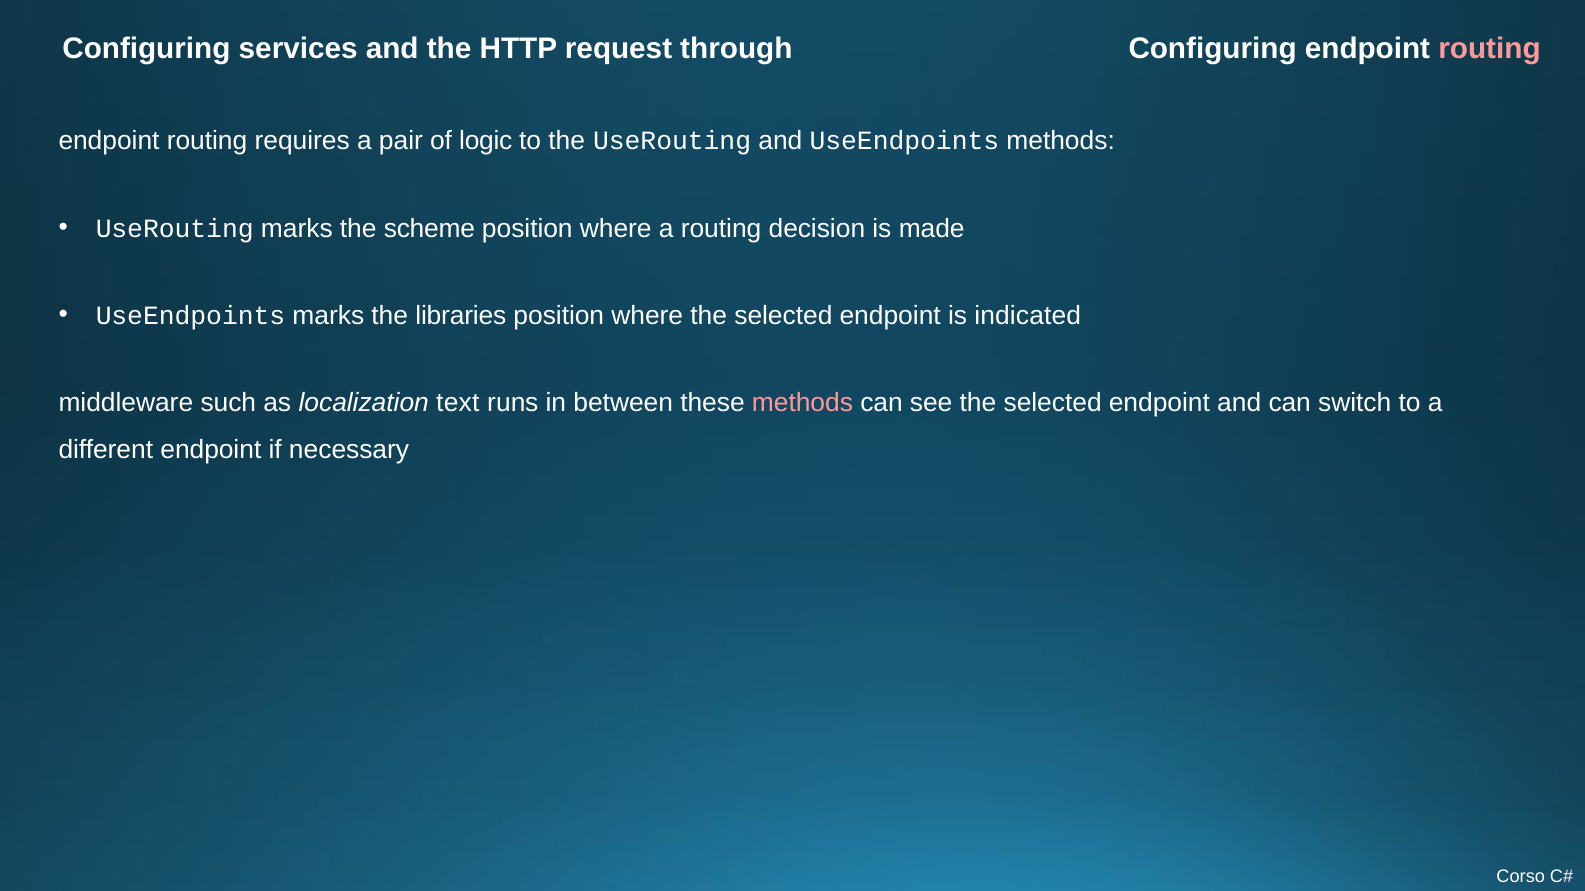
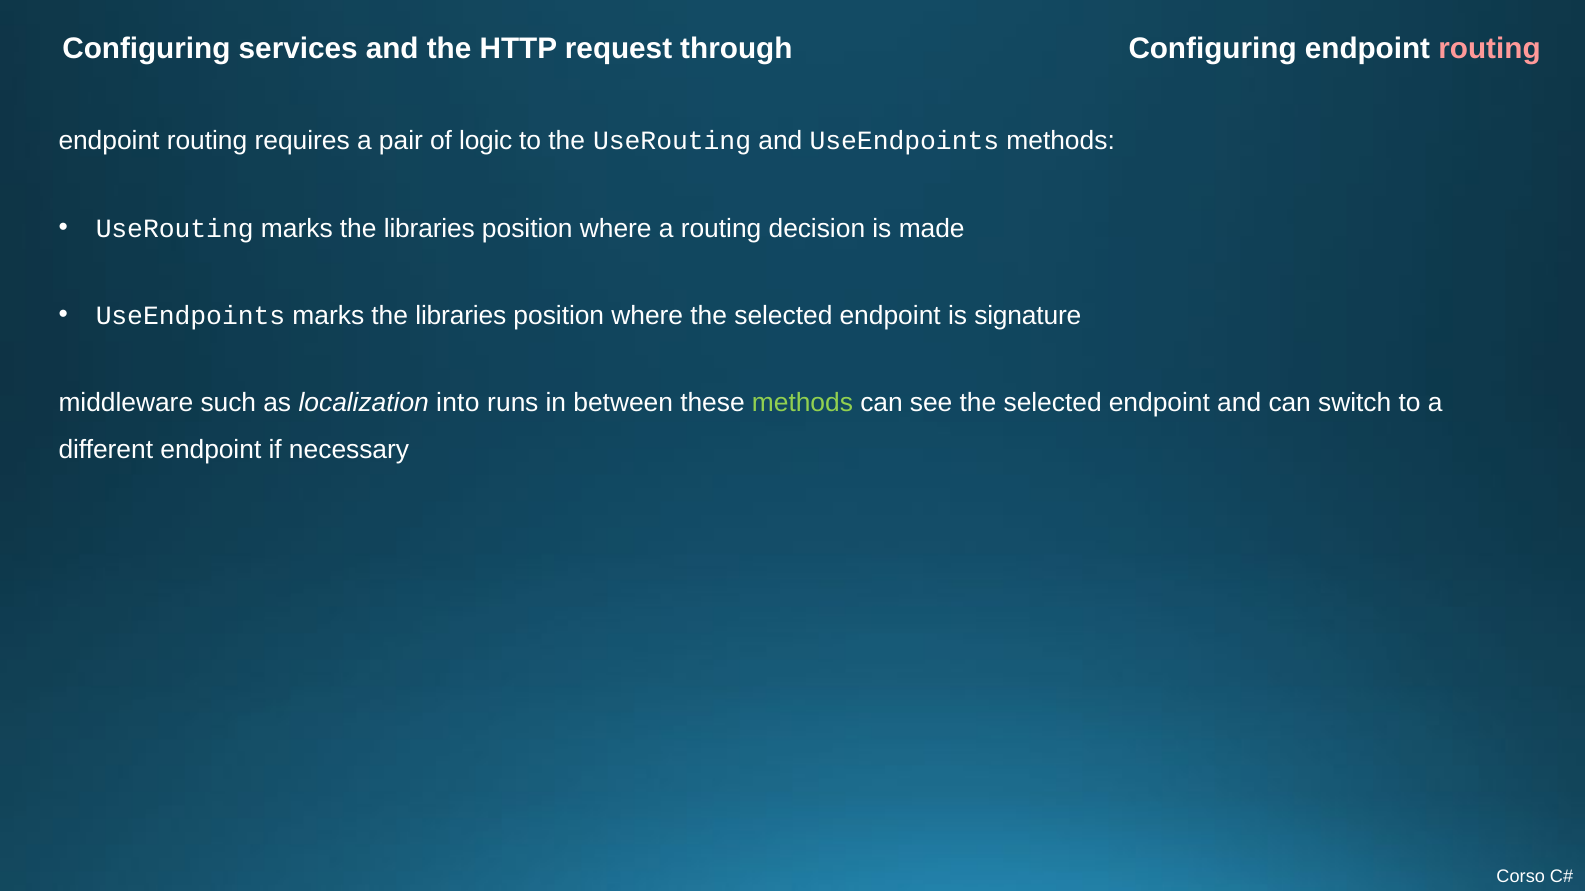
UseRouting marks the scheme: scheme -> libraries (429, 229)
indicated: indicated -> signature (1028, 316)
text: text -> into (458, 403)
methods colour: pink -> light green (802, 403)
